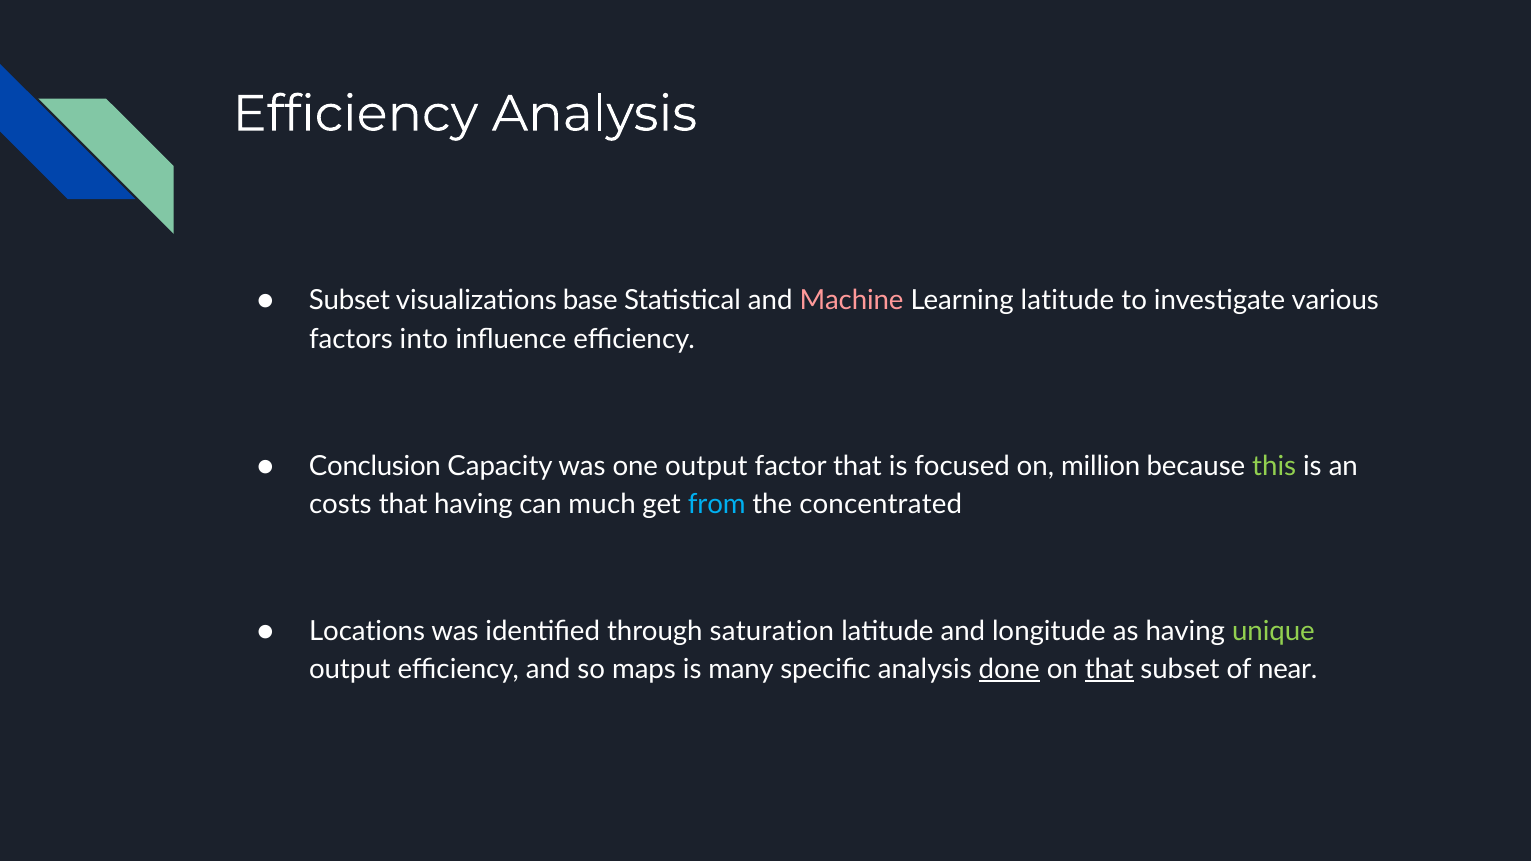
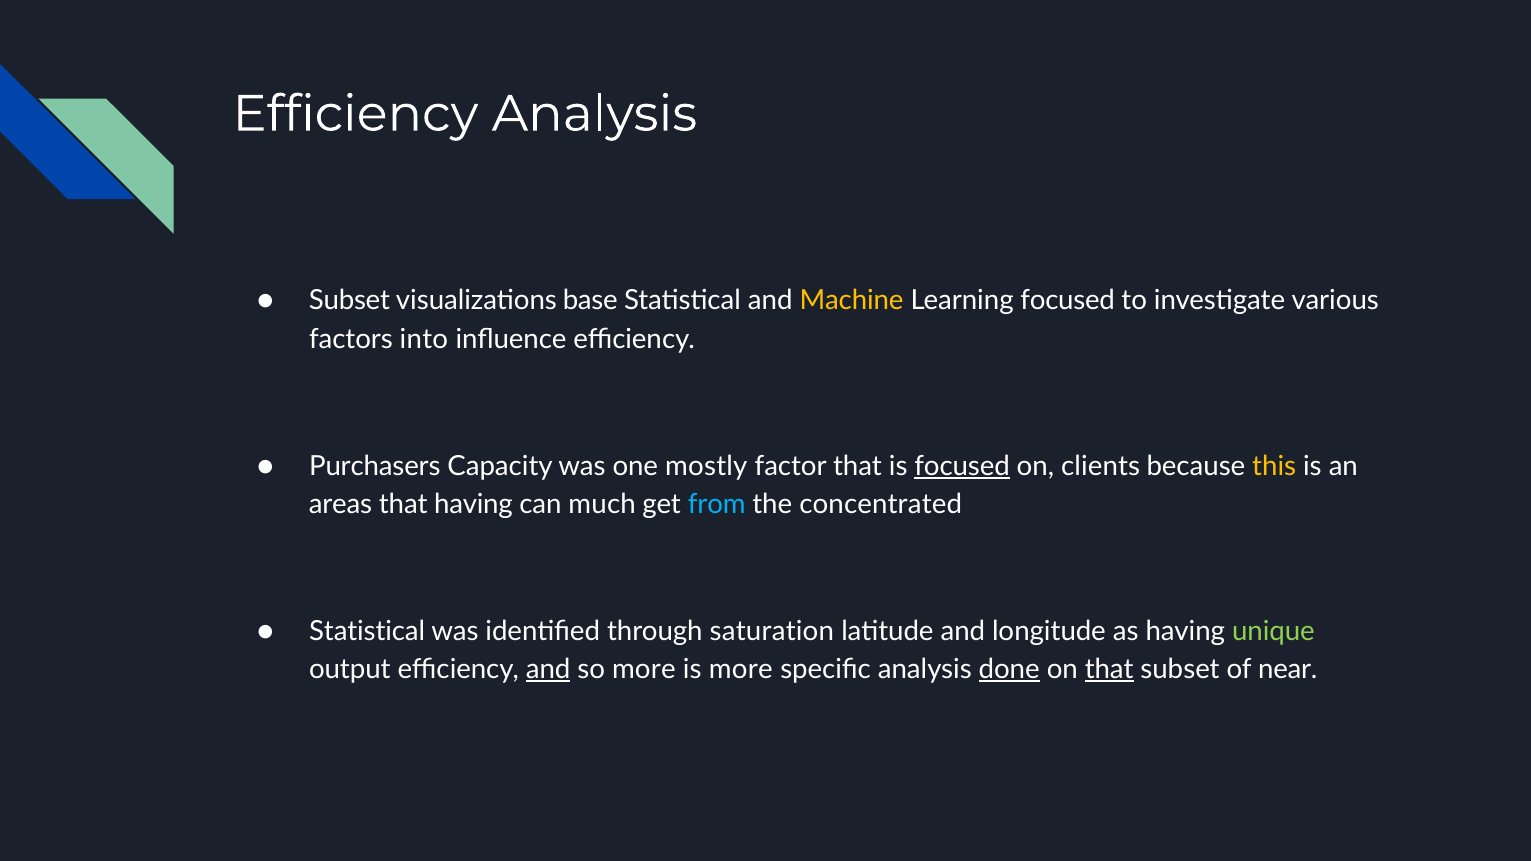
Machine colour: pink -> yellow (852, 301)
Learning latitude: latitude -> focused (1068, 301)
Conclusion: Conclusion -> Purchasers (375, 466)
one output: output -> mostly (706, 466)
focused underline: none -> present (962, 466)
million: million -> clients (1101, 466)
this colour: light green -> yellow (1274, 466)
costs: costs -> areas (340, 504)
Locations: Locations -> Statistical (367, 631)
and underline: none -> present (548, 670)
so maps: maps -> more (644, 670)
is many: many -> more (741, 670)
